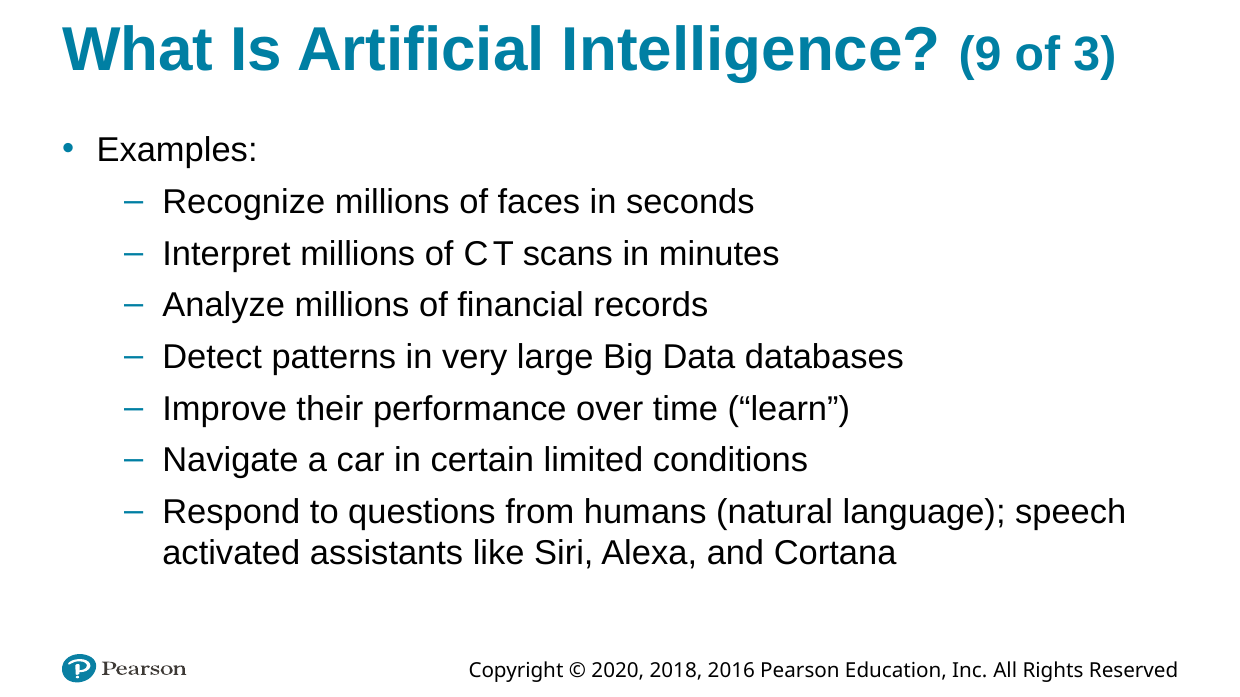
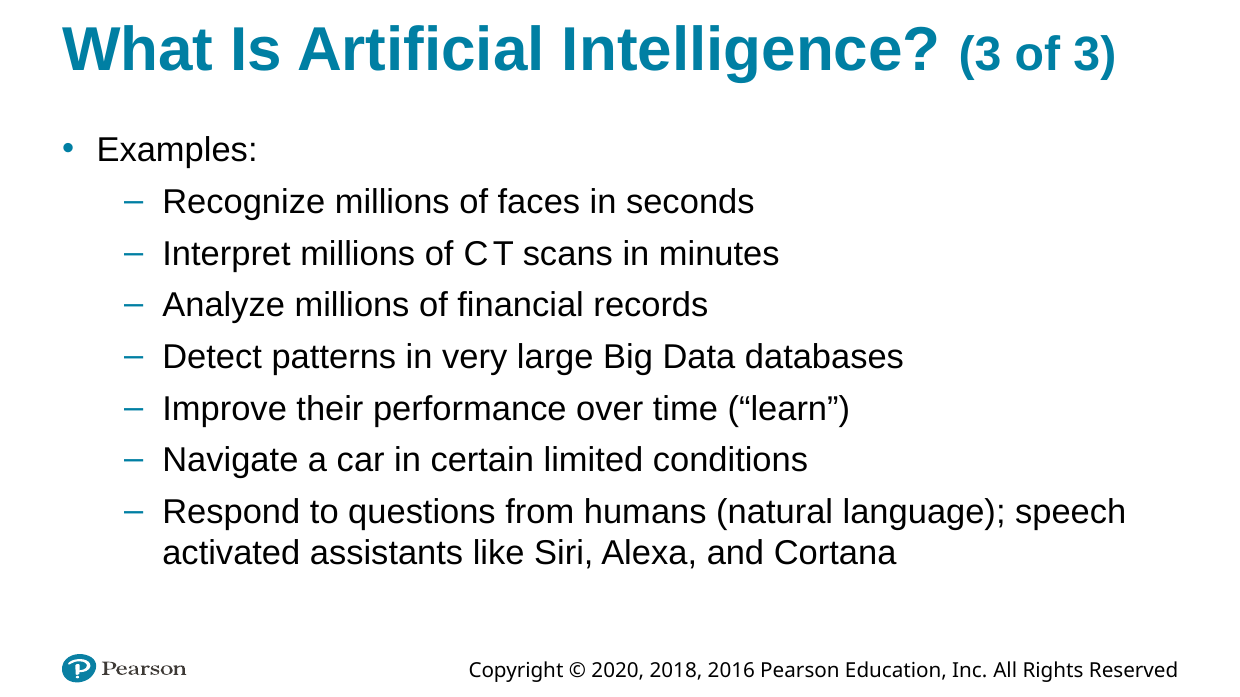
Intelligence 9: 9 -> 3 (980, 54)
